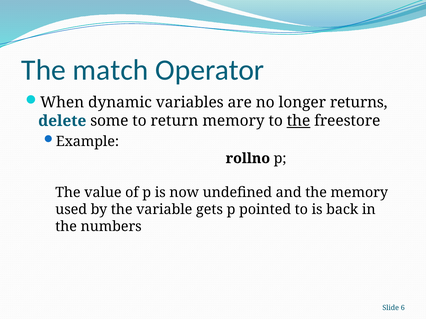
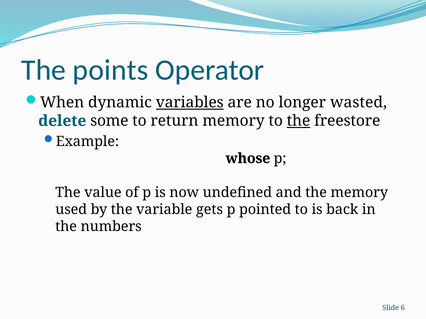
match: match -> points (111, 70)
variables underline: none -> present (190, 103)
returns: returns -> wasted (359, 103)
rollno: rollno -> whose (248, 159)
